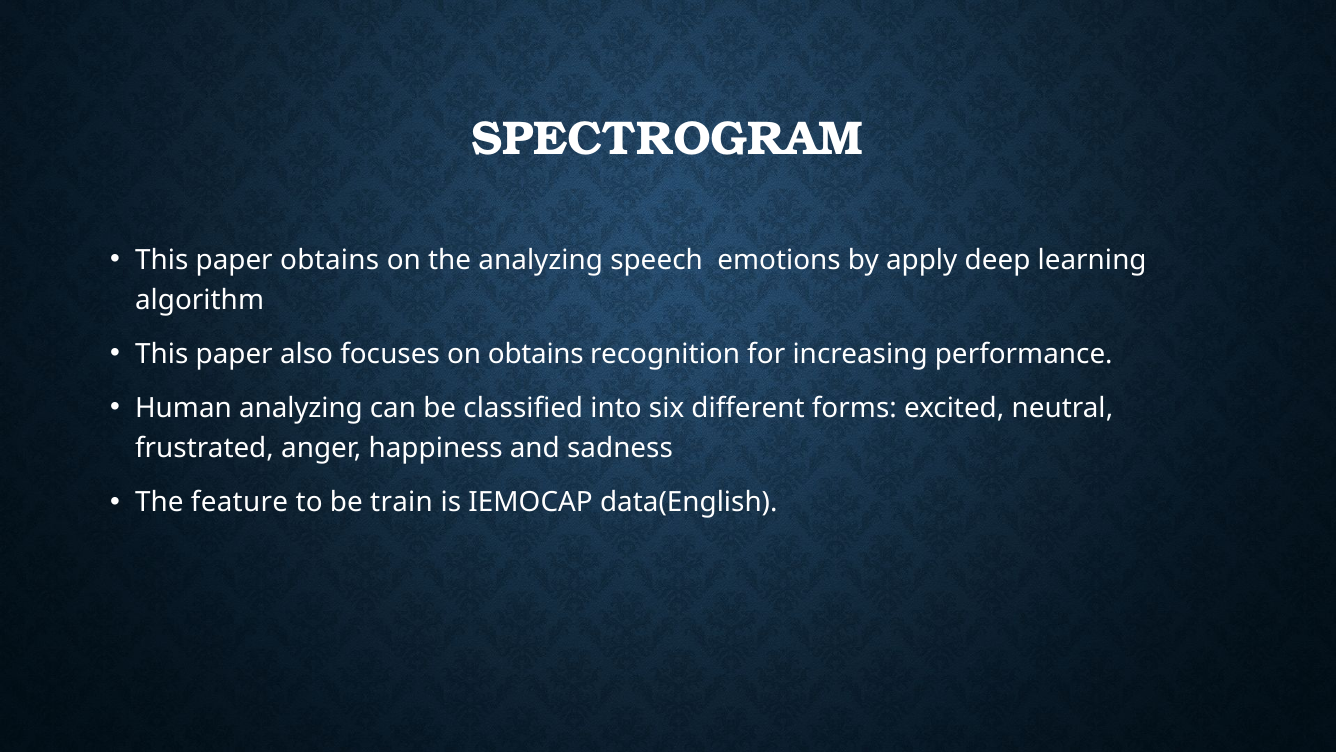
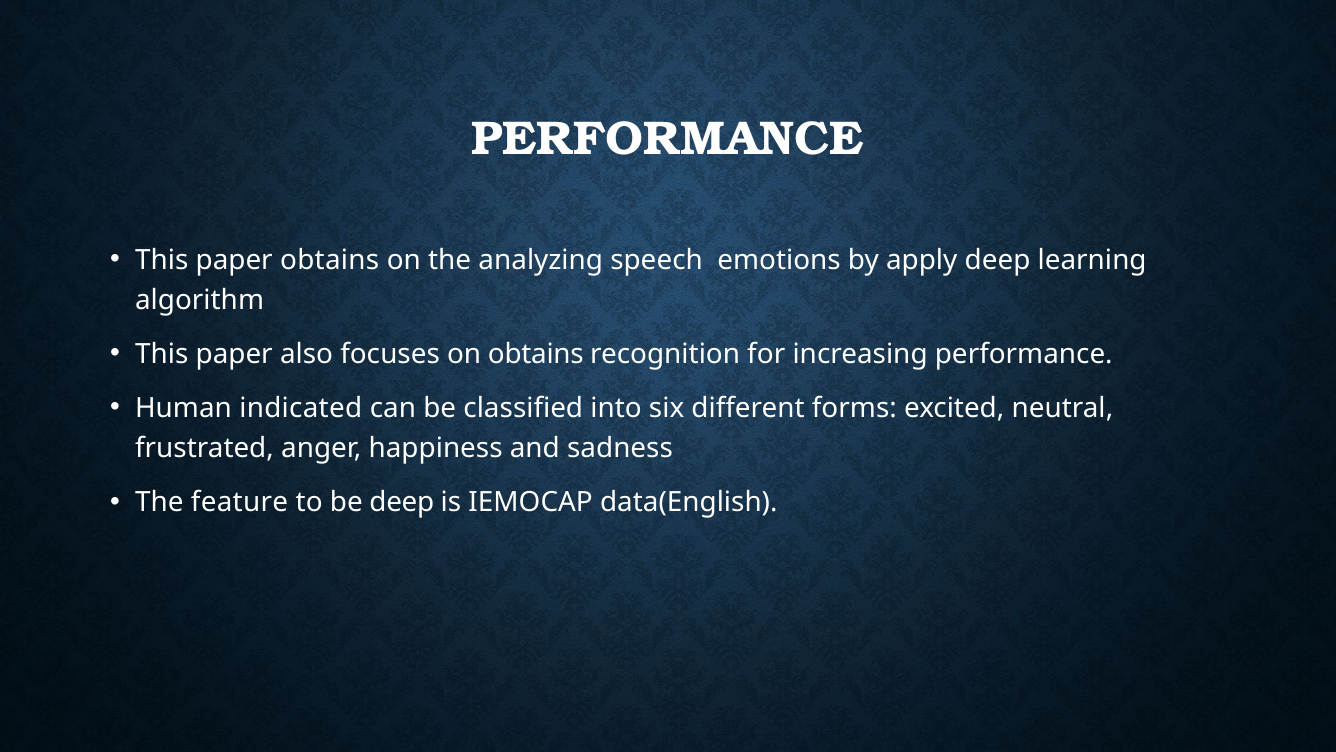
SPECTROGRAM: SPECTROGRAM -> PERFORMANCE (667, 139)
Human analyzing: analyzing -> indicated (301, 408)
be train: train -> deep (402, 502)
